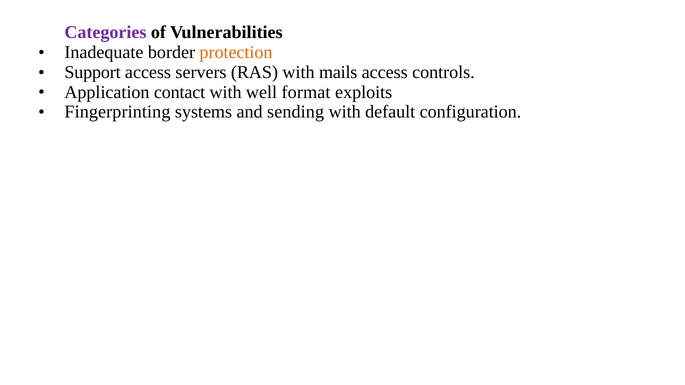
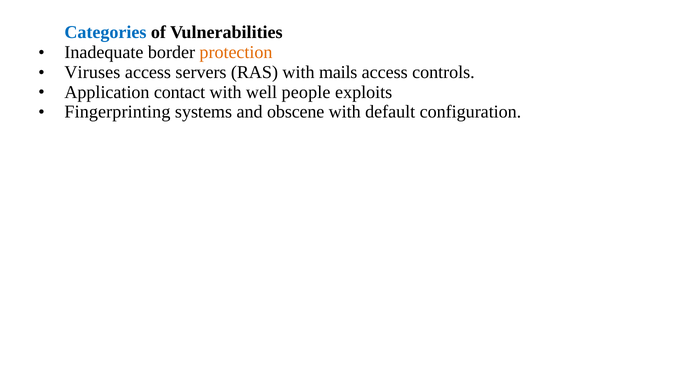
Categories colour: purple -> blue (105, 32)
Support: Support -> Viruses (92, 72)
format: format -> people (306, 92)
sending: sending -> obscene (296, 112)
